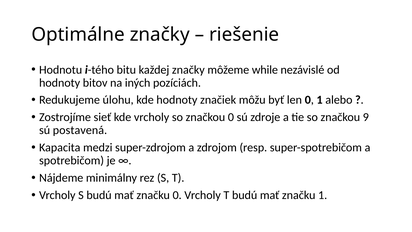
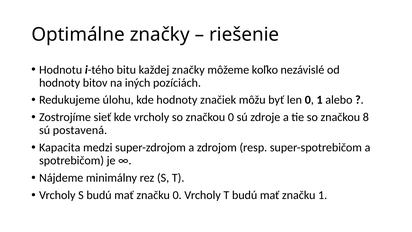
while: while -> koľko (265, 70)
9: 9 -> 8 (366, 117)
